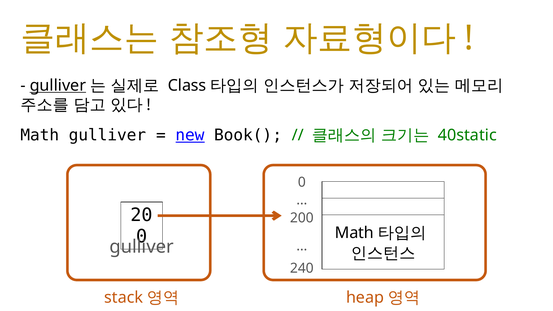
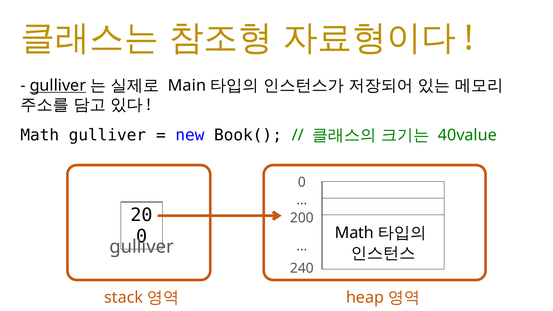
Class: Class -> Main (187, 85)
new underline: present -> none (190, 135)
40static: 40static -> 40value (467, 135)
